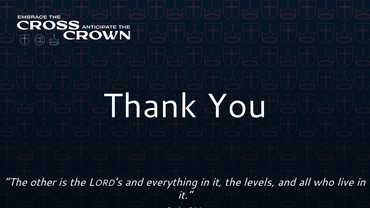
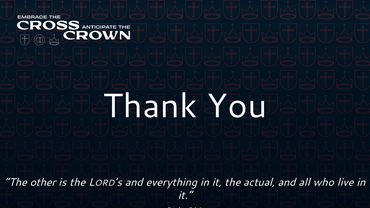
levels: levels -> actual (259, 182)
